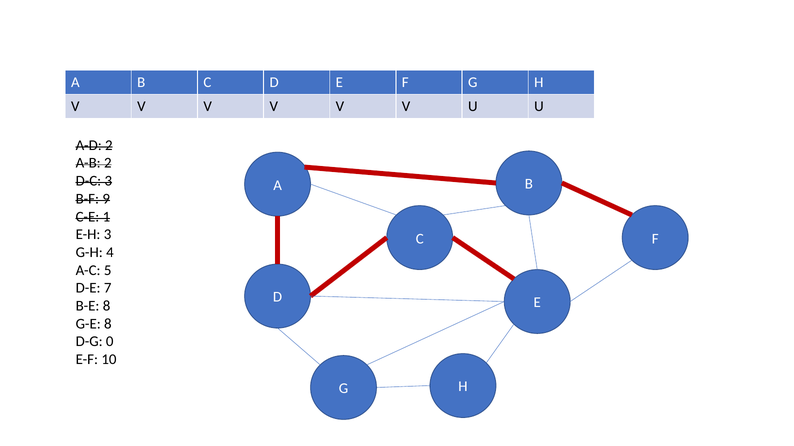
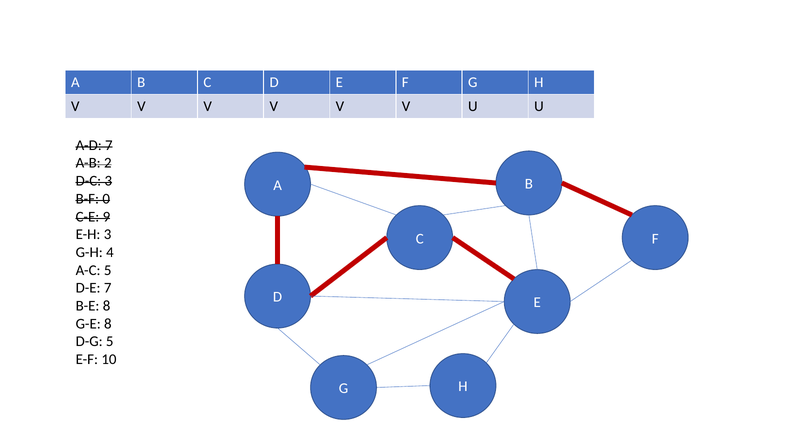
A-D 2: 2 -> 7 (109, 145)
9: 9 -> 0 (106, 199)
1: 1 -> 9 (106, 217)
D-G 0: 0 -> 5 (110, 342)
